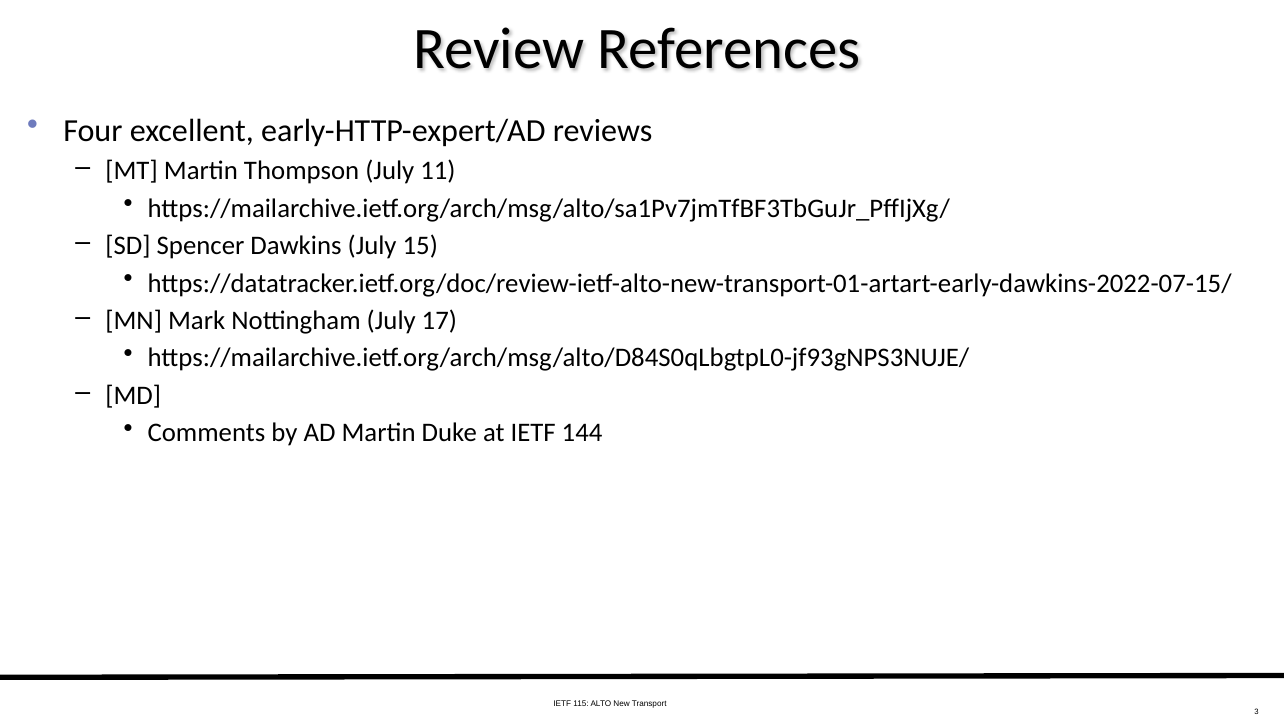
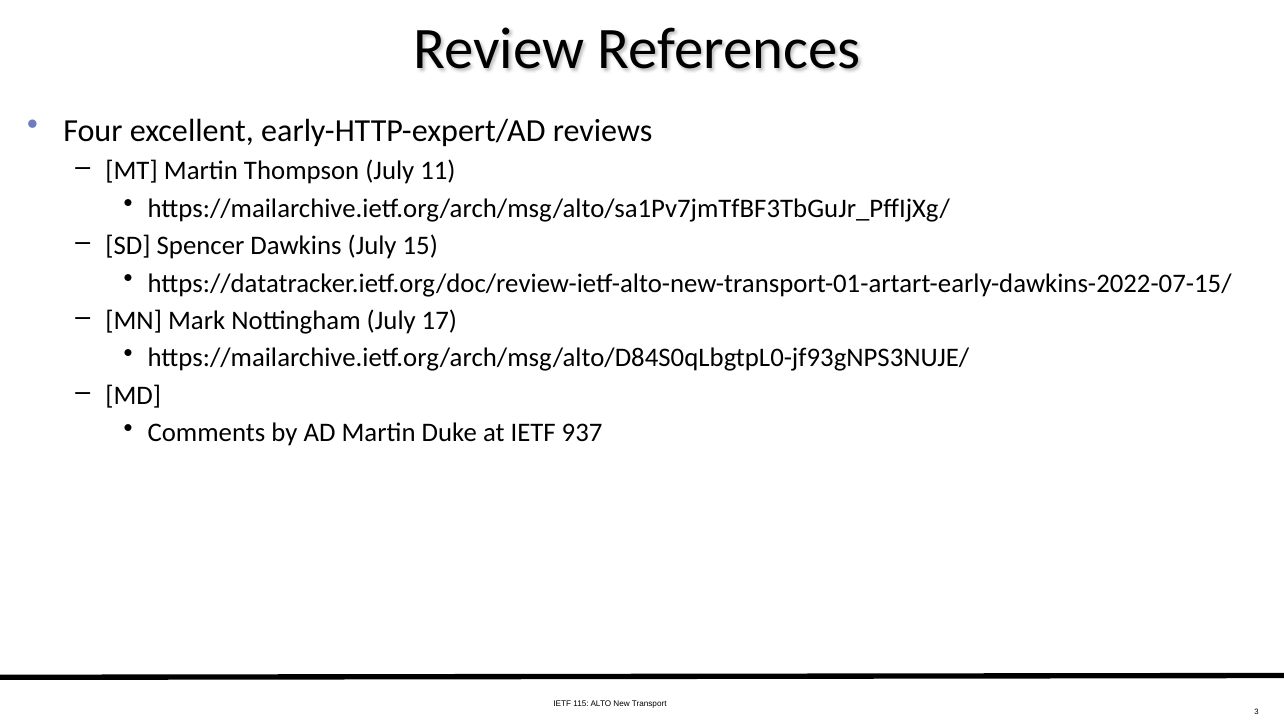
144: 144 -> 937 (582, 433)
